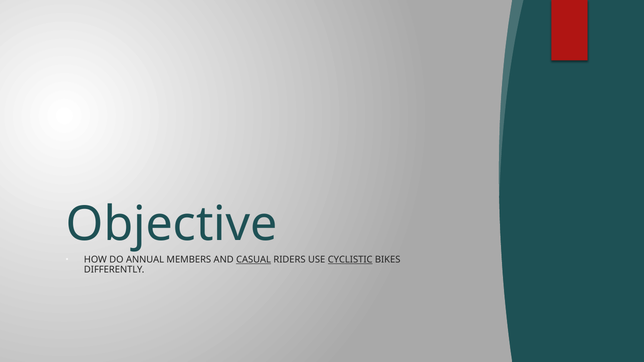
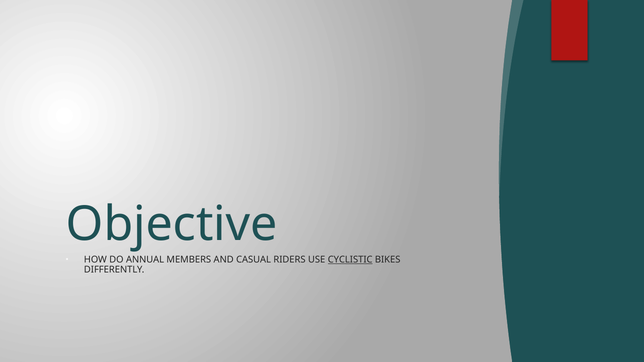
CASUAL underline: present -> none (254, 260)
